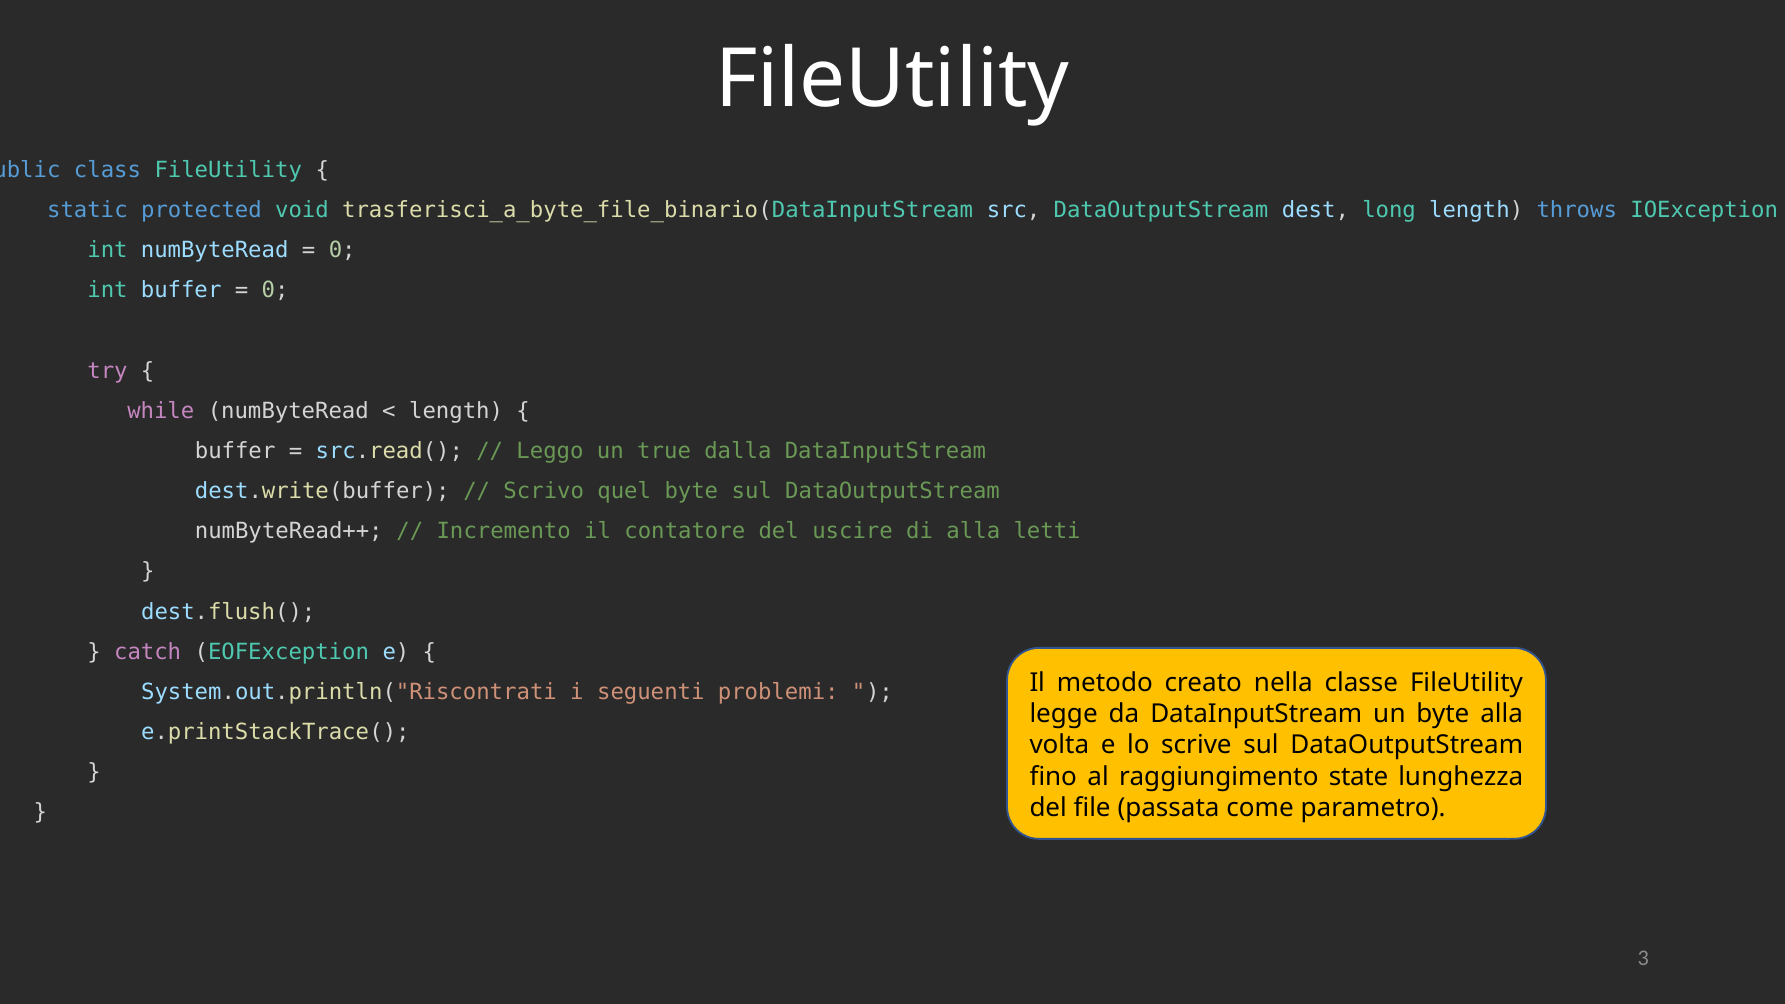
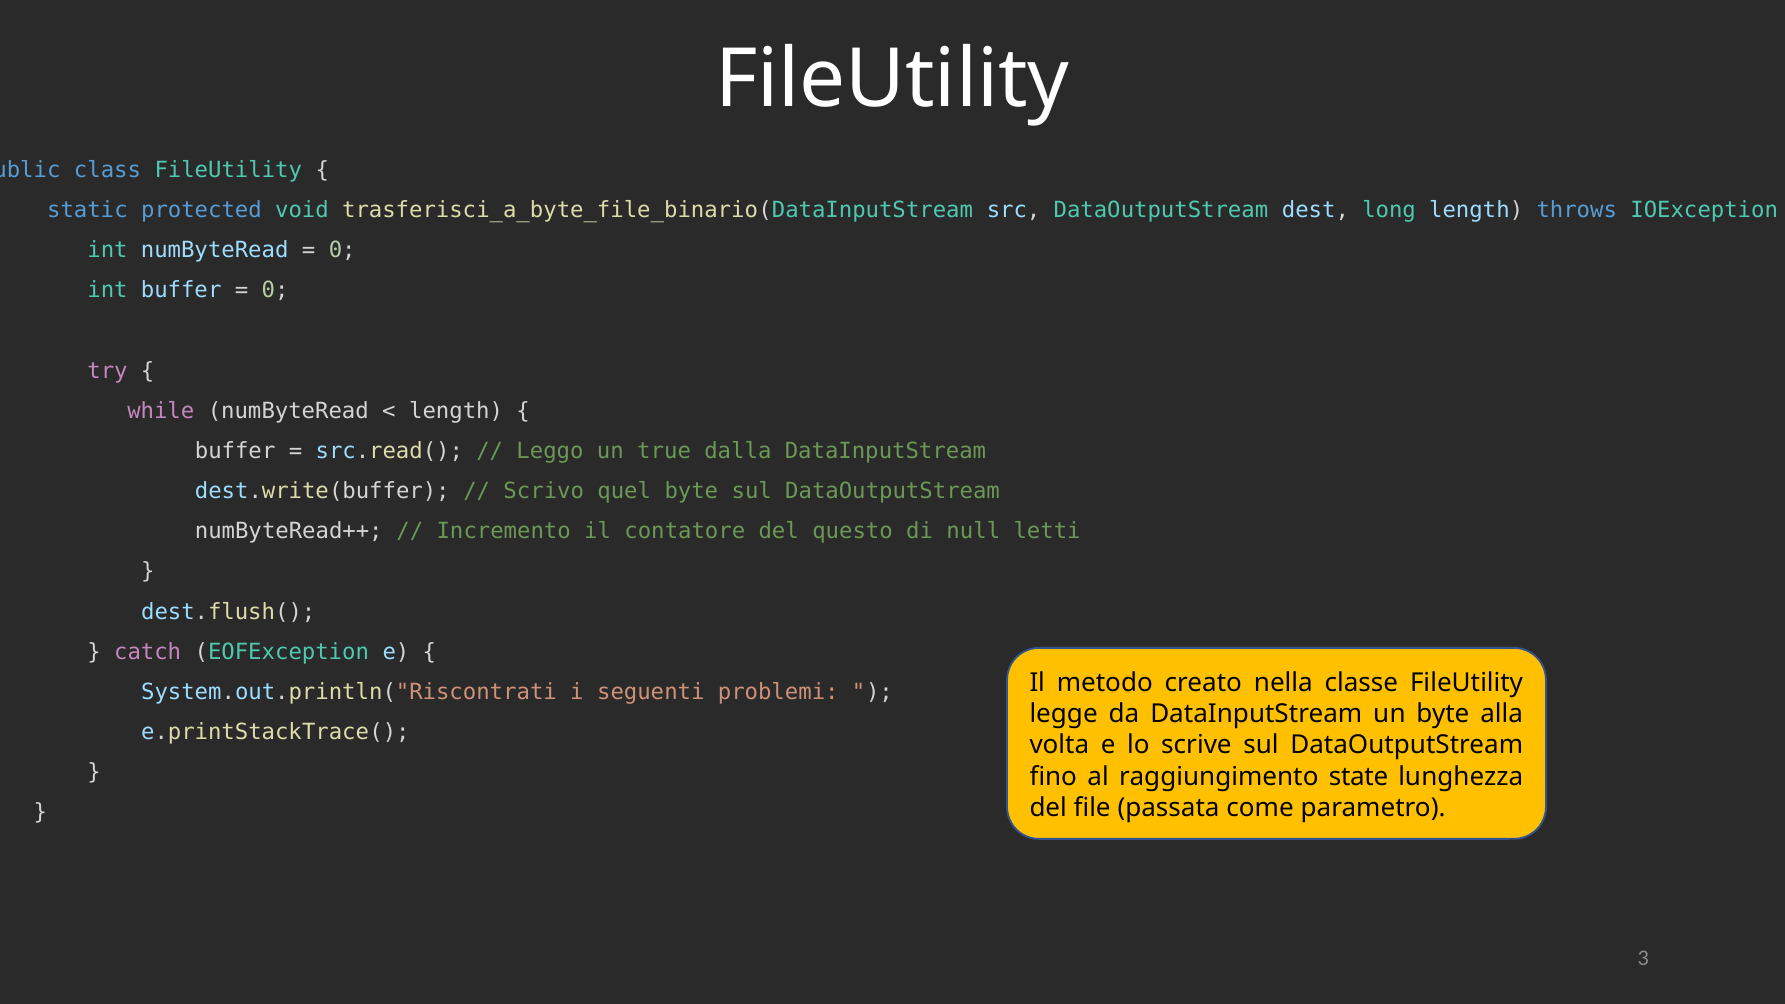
uscire: uscire -> questo (853, 531)
di alla: alla -> null (973, 531)
